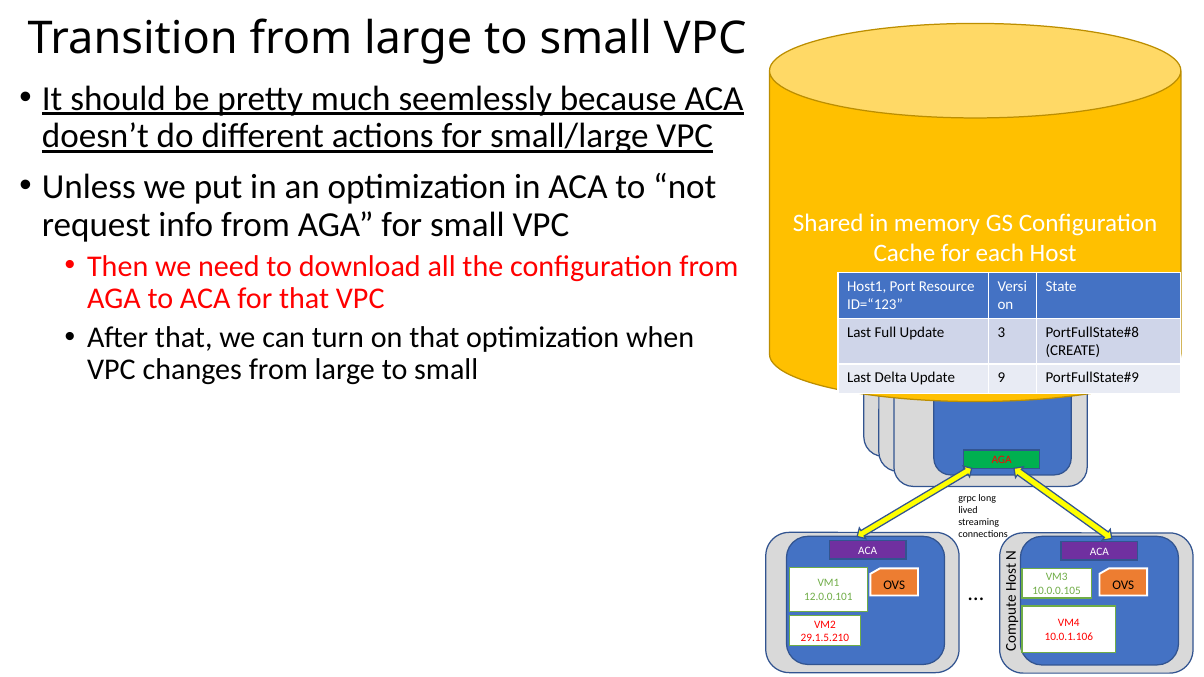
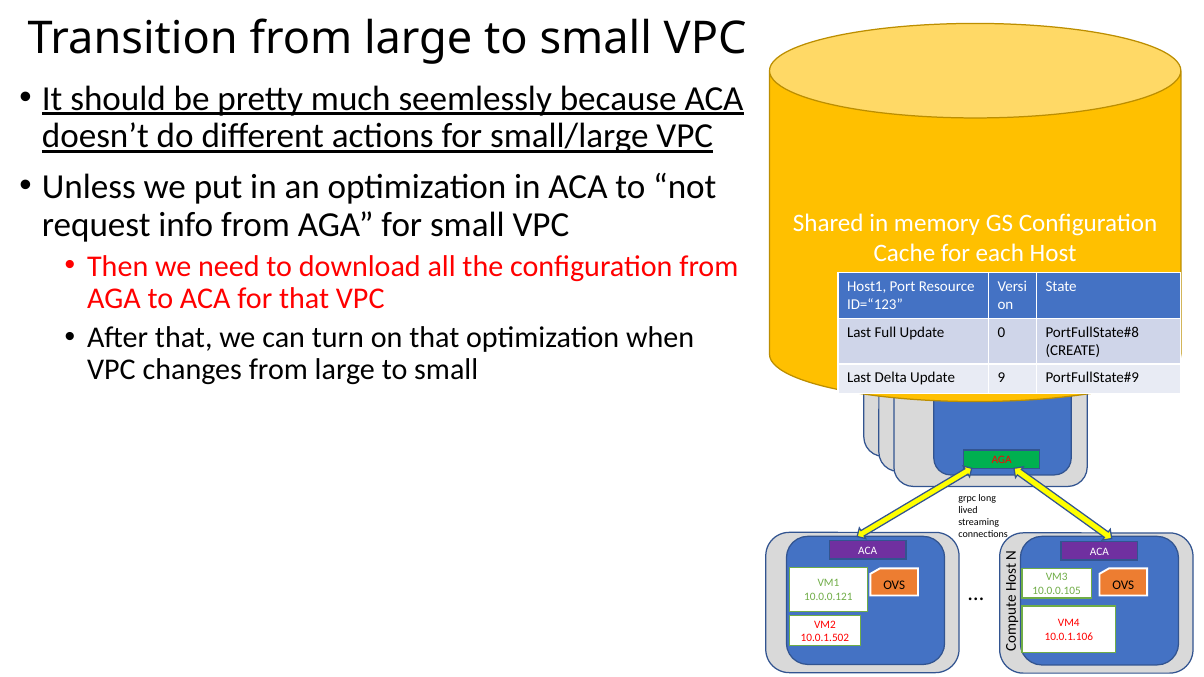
3: 3 -> 0 (1001, 332)
12.0.0.101: 12.0.0.101 -> 10.0.0.121 (828, 597)
29.1.5.210: 29.1.5.210 -> 10.0.1.502 (825, 638)
